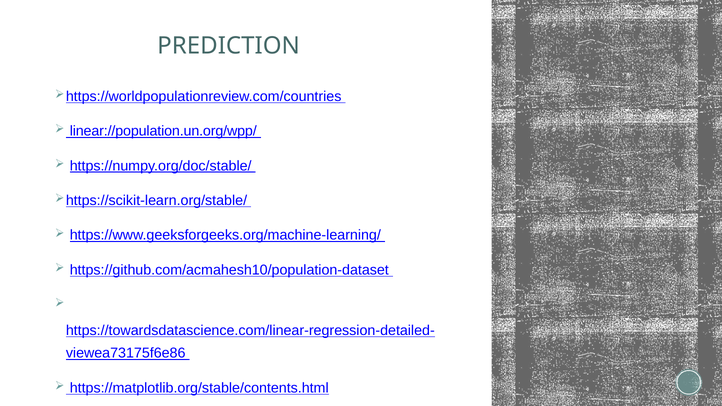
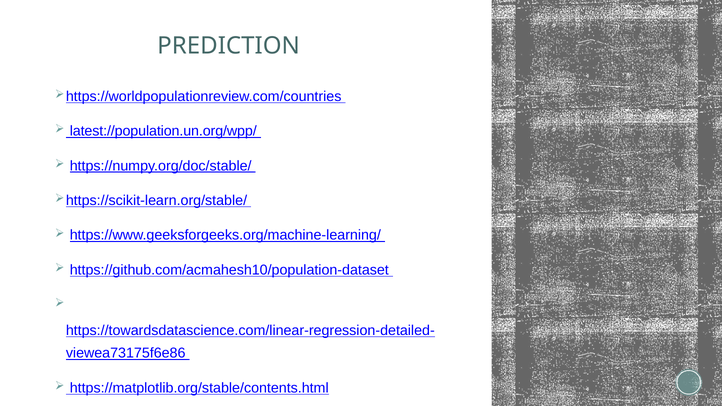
linear://population.un.org/wpp/: linear://population.un.org/wpp/ -> latest://population.un.org/wpp/ (163, 131)
